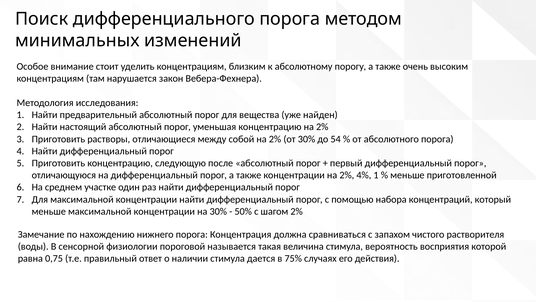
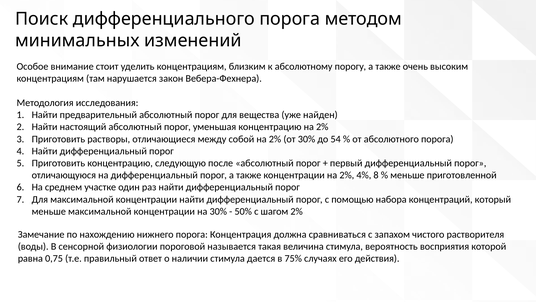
4% 1: 1 -> 8 (376, 175)
